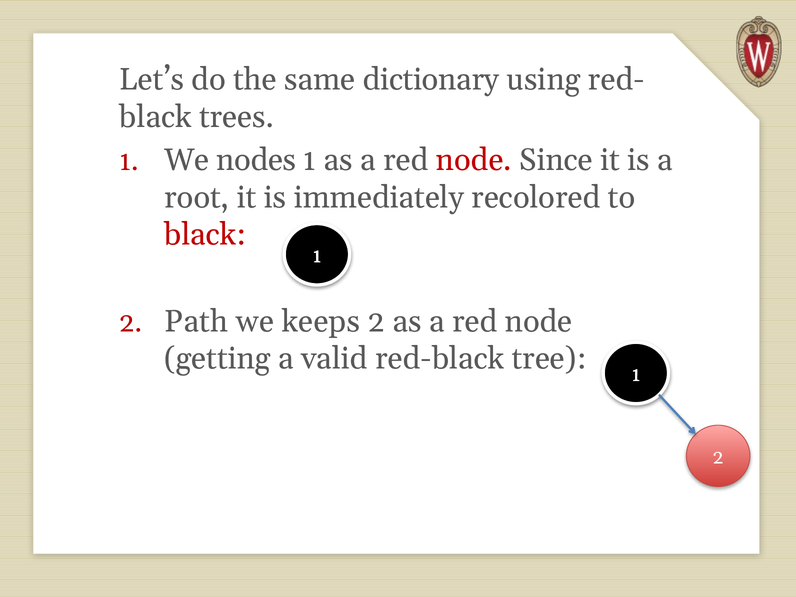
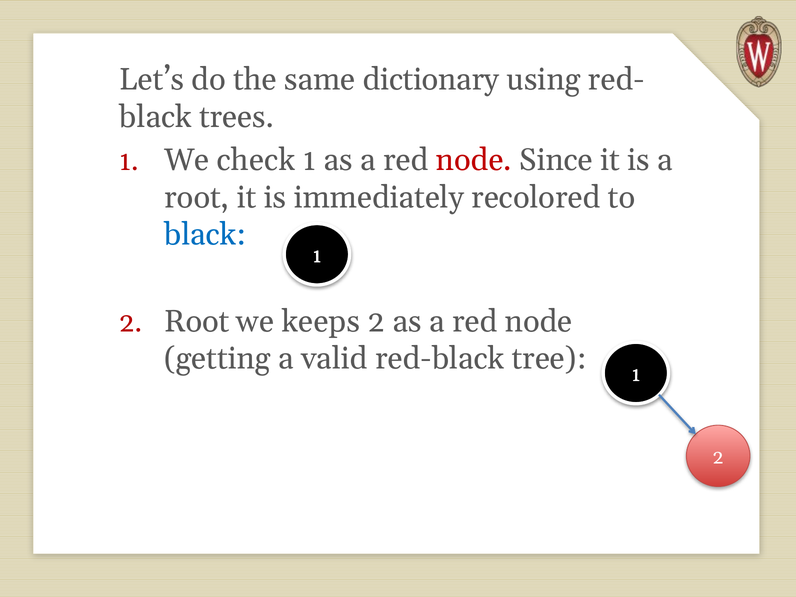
nodes: nodes -> check (256, 160)
black colour: red -> blue (205, 235)
2 Path: Path -> Root (197, 321)
